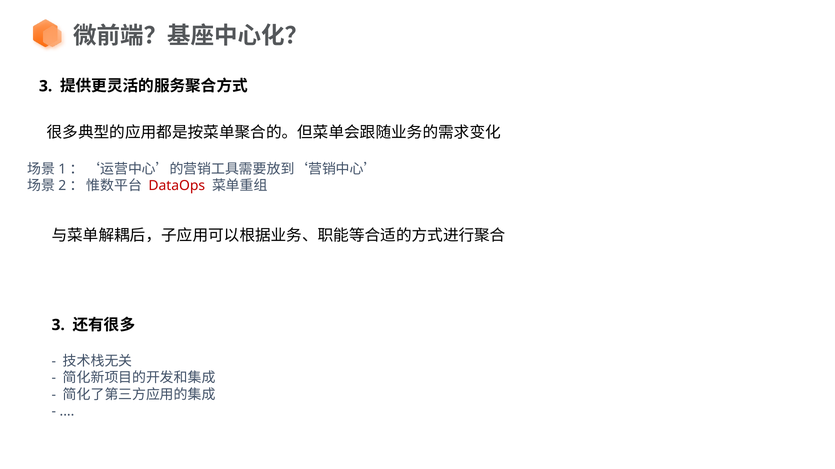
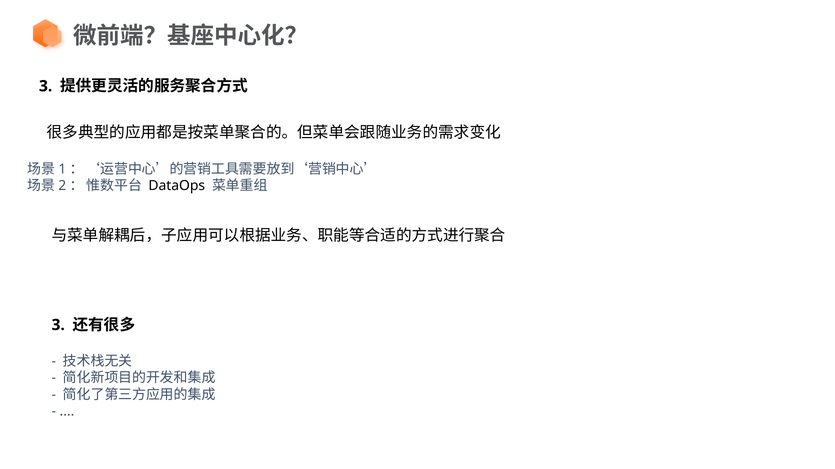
DataOps colour: red -> black (177, 186)
